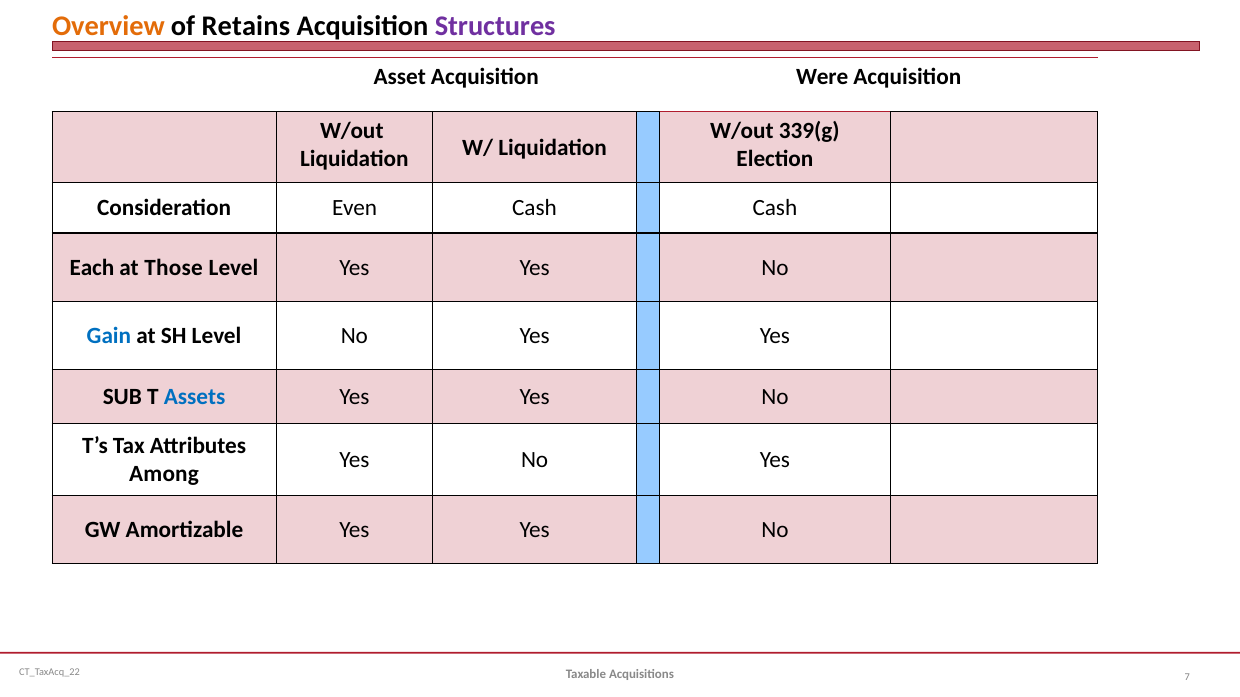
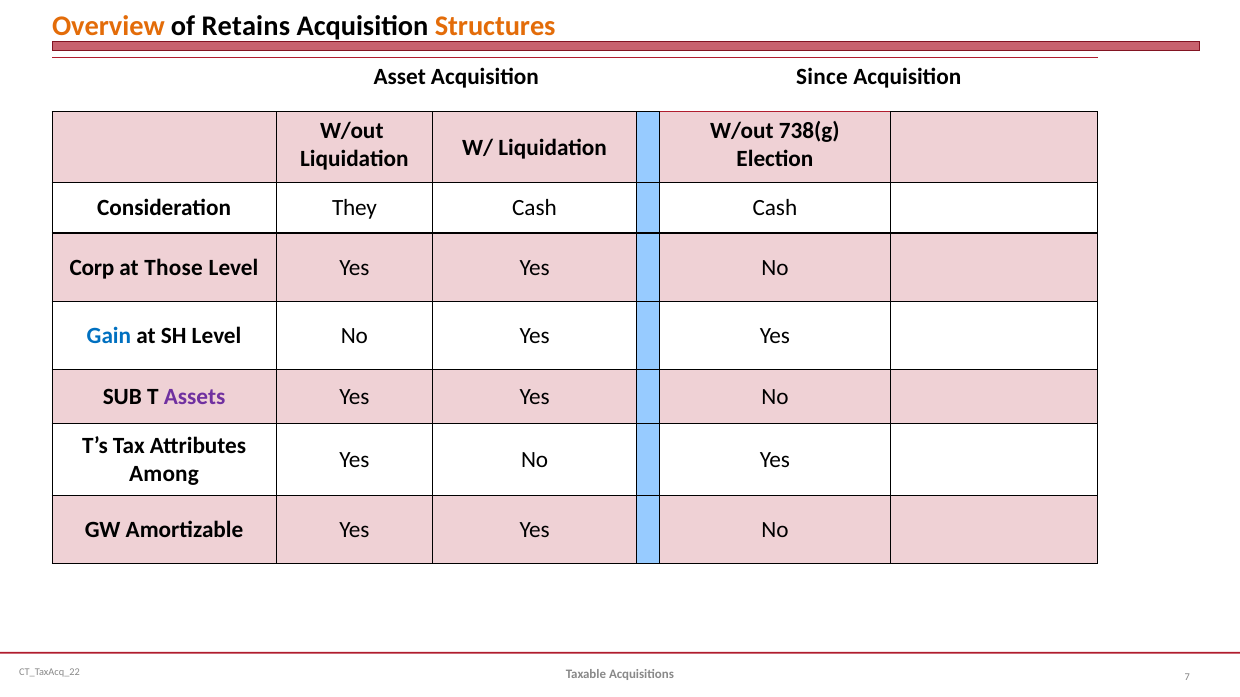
Structures colour: purple -> orange (495, 26)
Were: Were -> Since (822, 77)
339(g: 339(g -> 738(g (809, 131)
Even: Even -> They (355, 208)
Each: Each -> Corp (92, 268)
Assets colour: blue -> purple (195, 397)
